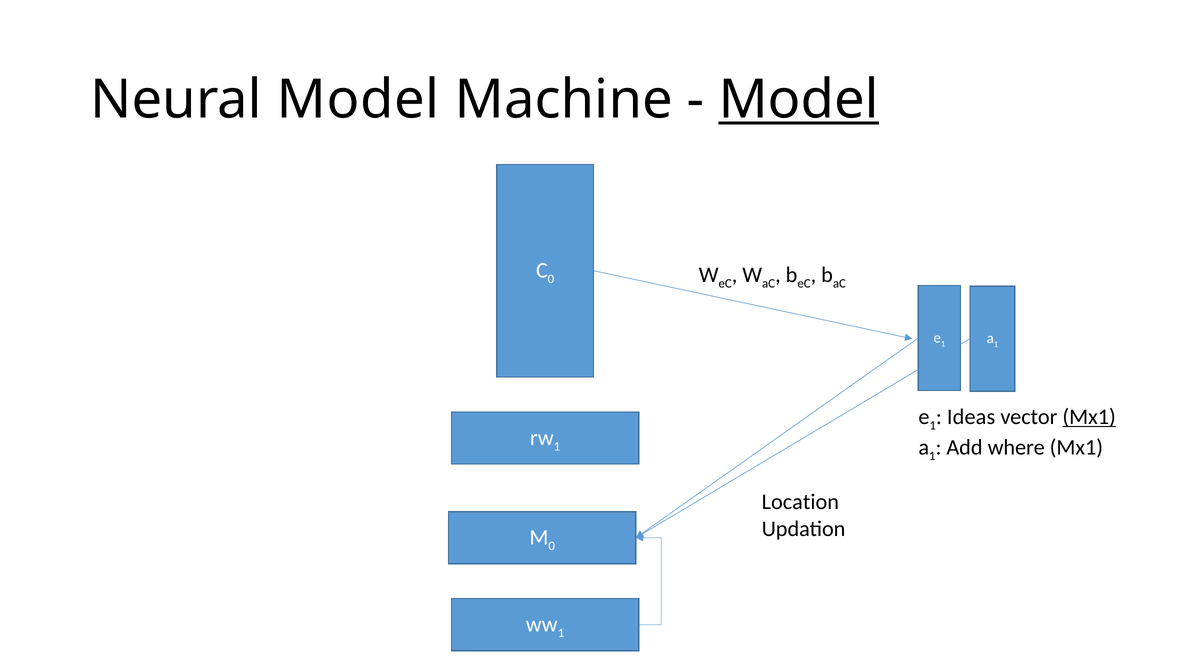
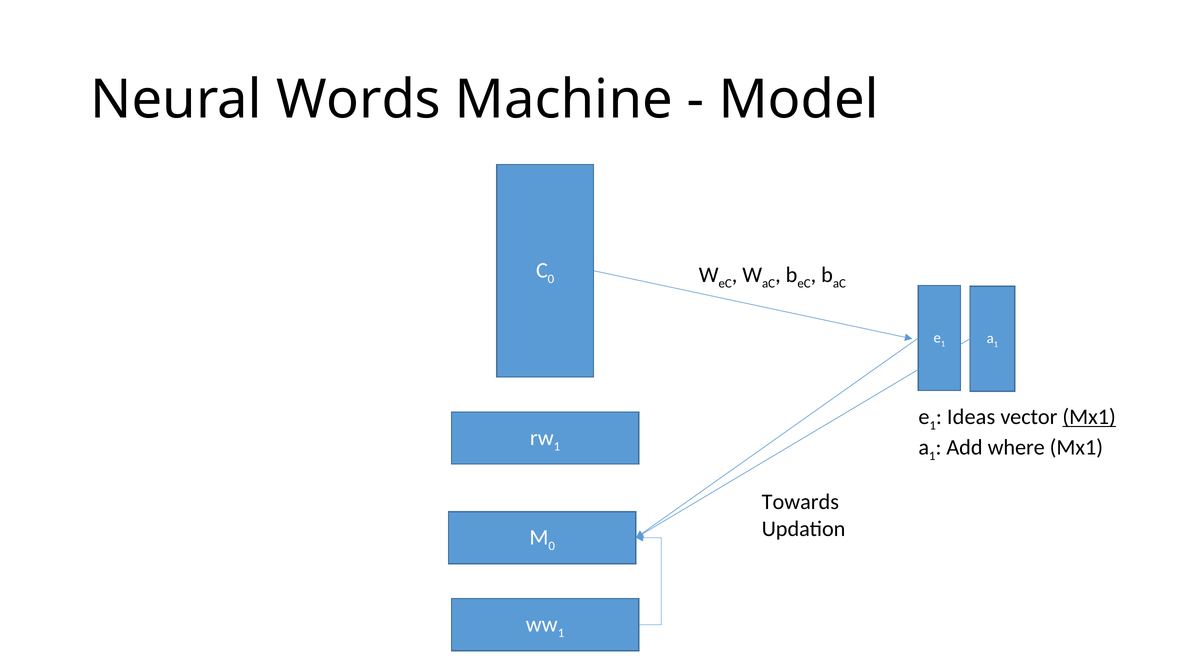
Neural Model: Model -> Words (358, 100)
Model underline: present -> none (799, 100)
Location: Location -> Towards (800, 503)
